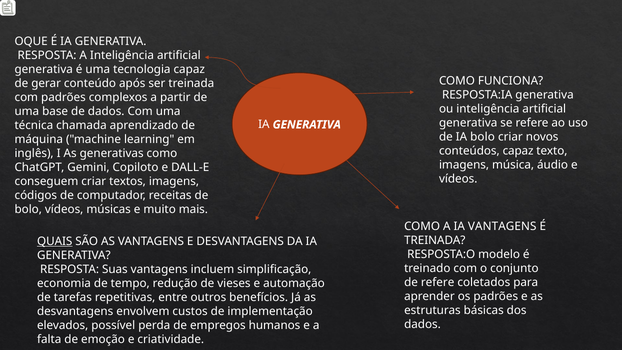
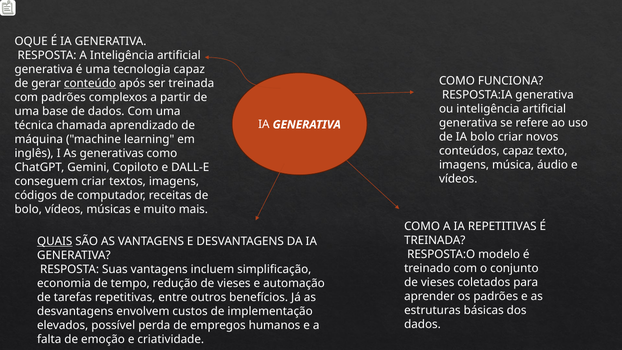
conteúdo underline: none -> present (90, 83)
IA VANTAGENS: VANTAGENS -> REPETITIVAS (502, 226)
refere: refere -> vieses (438, 282)
